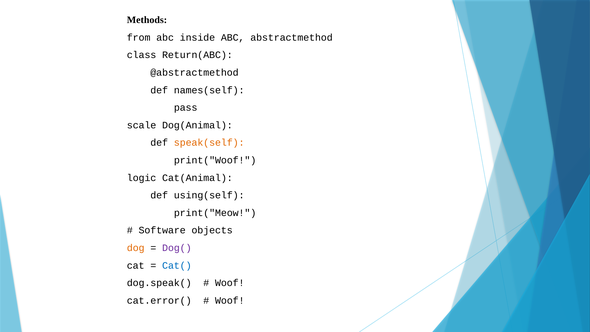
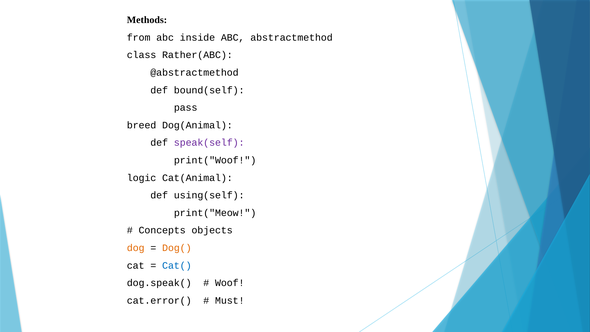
Return(ABC: Return(ABC -> Rather(ABC (197, 55)
names(self: names(self -> bound(self (209, 90)
scale: scale -> breed (142, 125)
speak(self colour: orange -> purple (209, 143)
Software: Software -> Concepts (162, 230)
Dog( colour: purple -> orange (177, 248)
Woof: Woof -> Must (230, 300)
